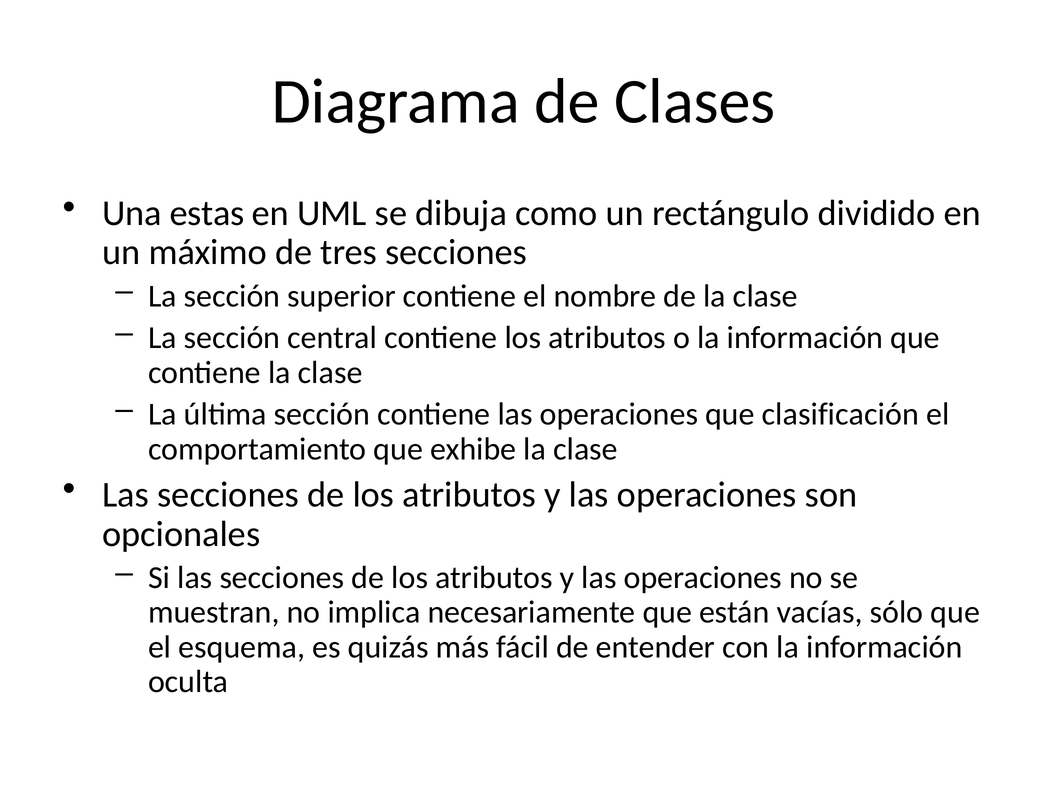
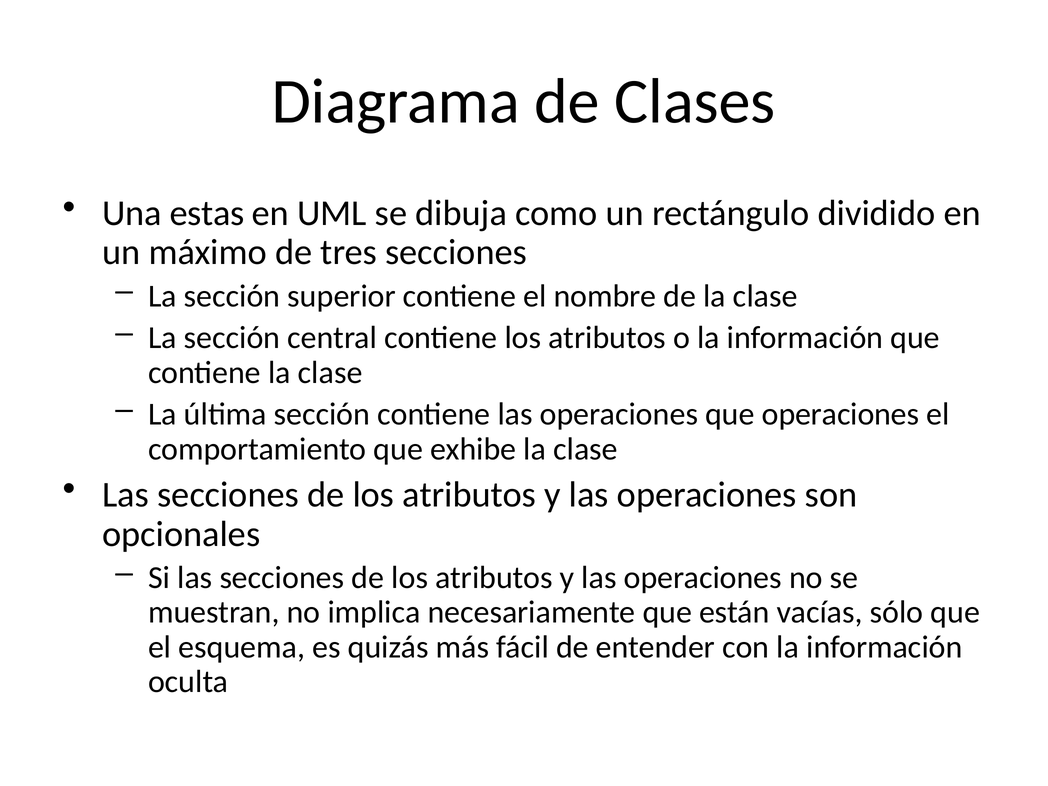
que clasificación: clasificación -> operaciones (841, 414)
